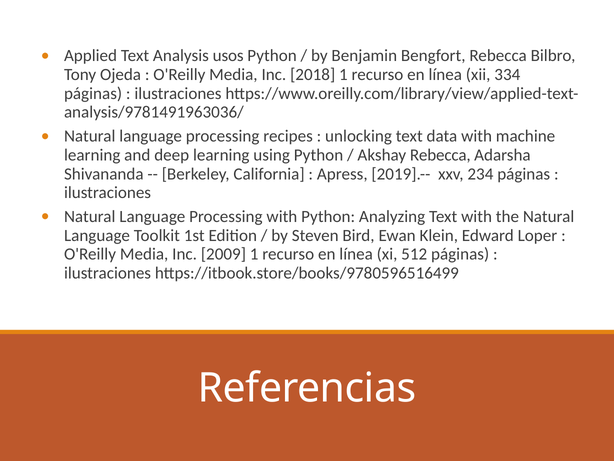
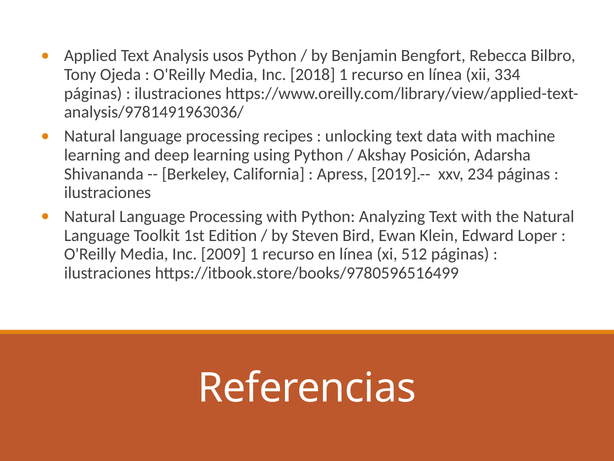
Akshay Rebecca: Rebecca -> Posición (440, 155)
